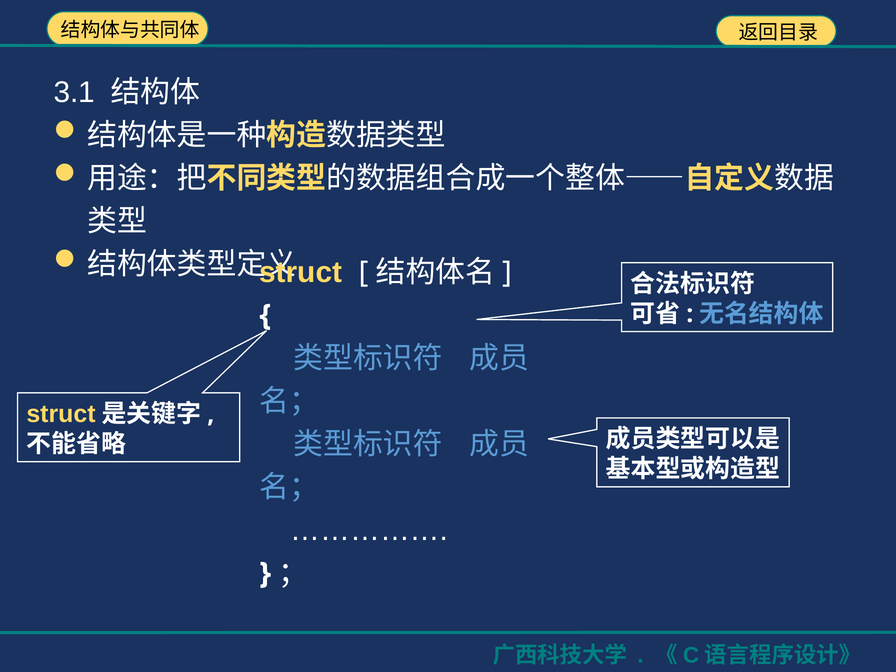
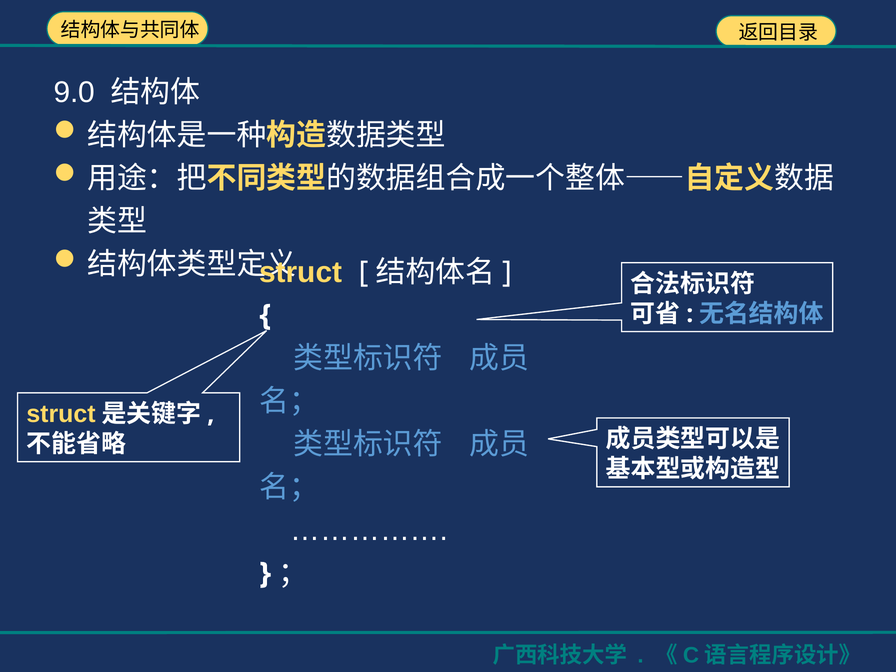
3.1: 3.1 -> 9.0 (74, 92)
